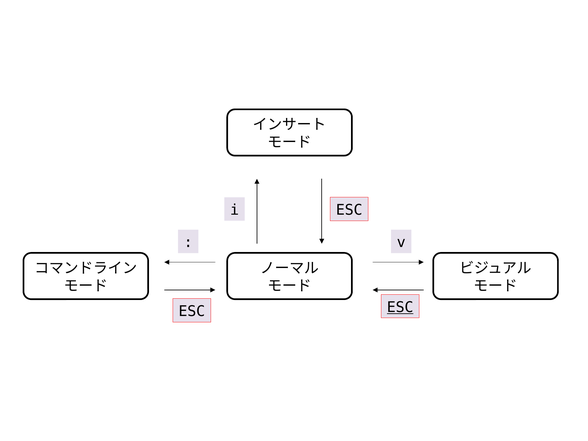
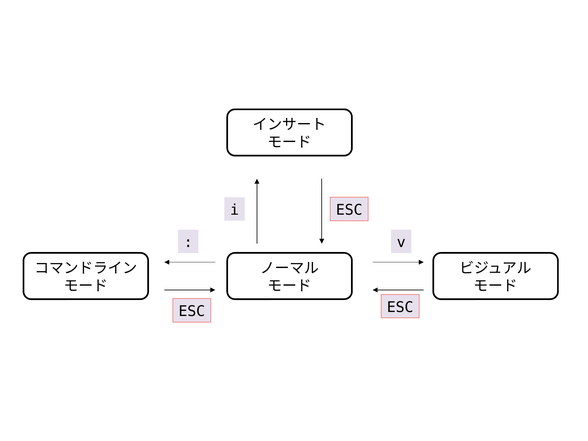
ESC underline: present -> none (400, 307)
